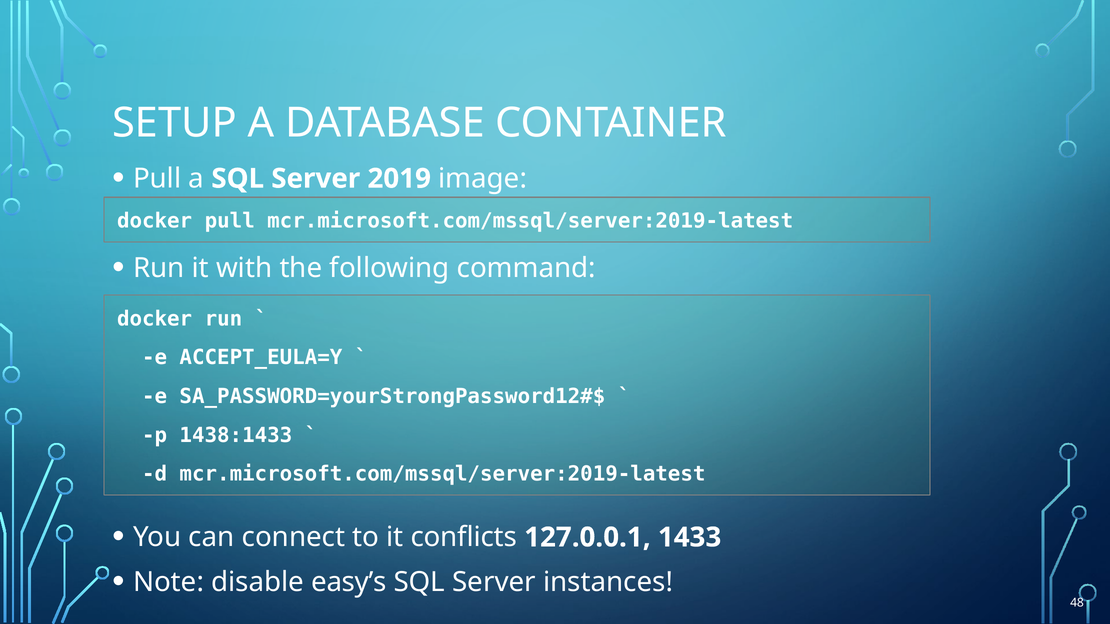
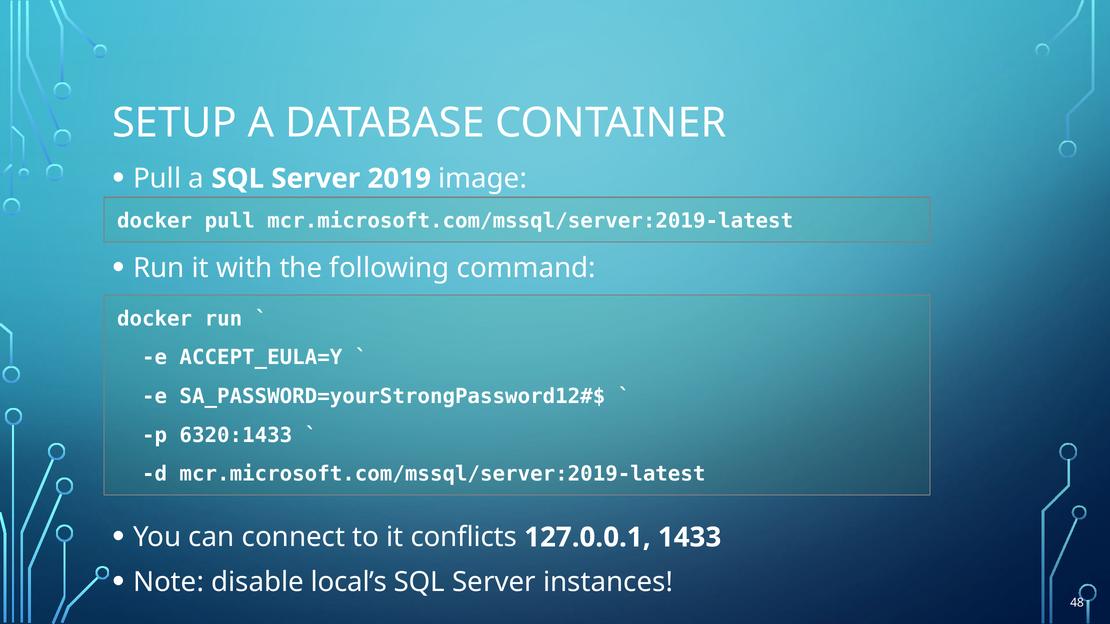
1438:1433: 1438:1433 -> 6320:1433 (236, 435)
easy’s: easy’s -> local’s (349, 582)
